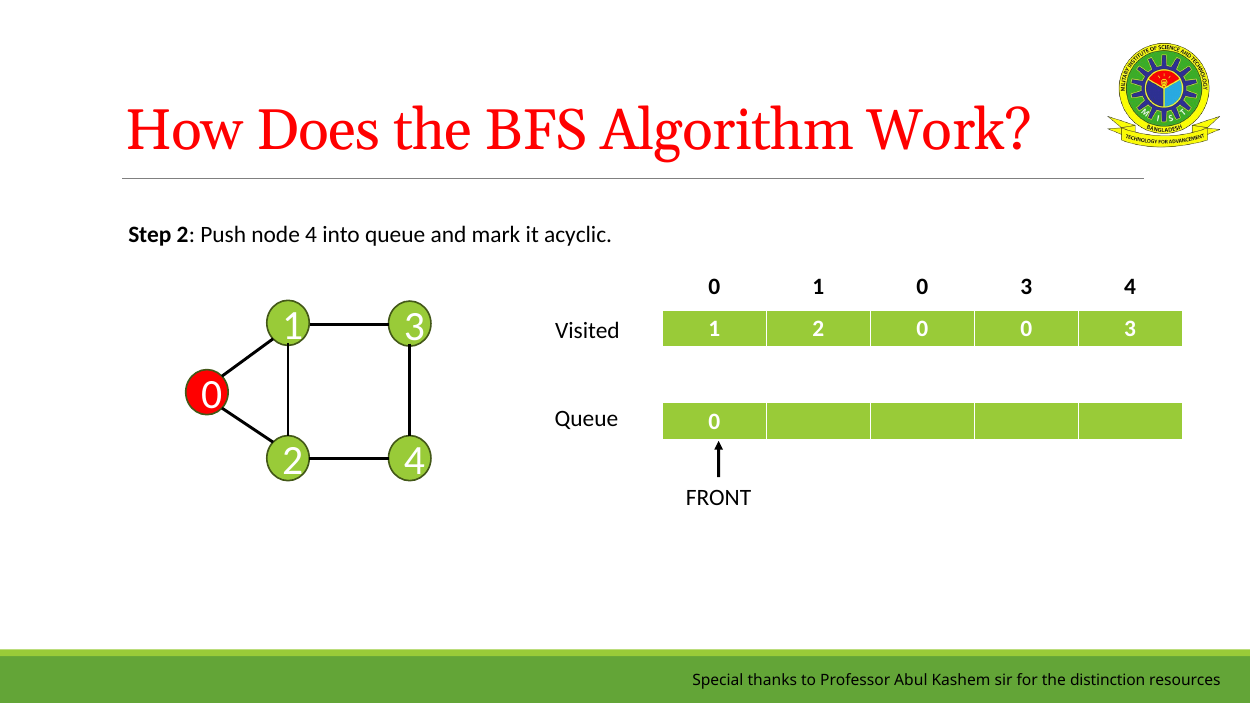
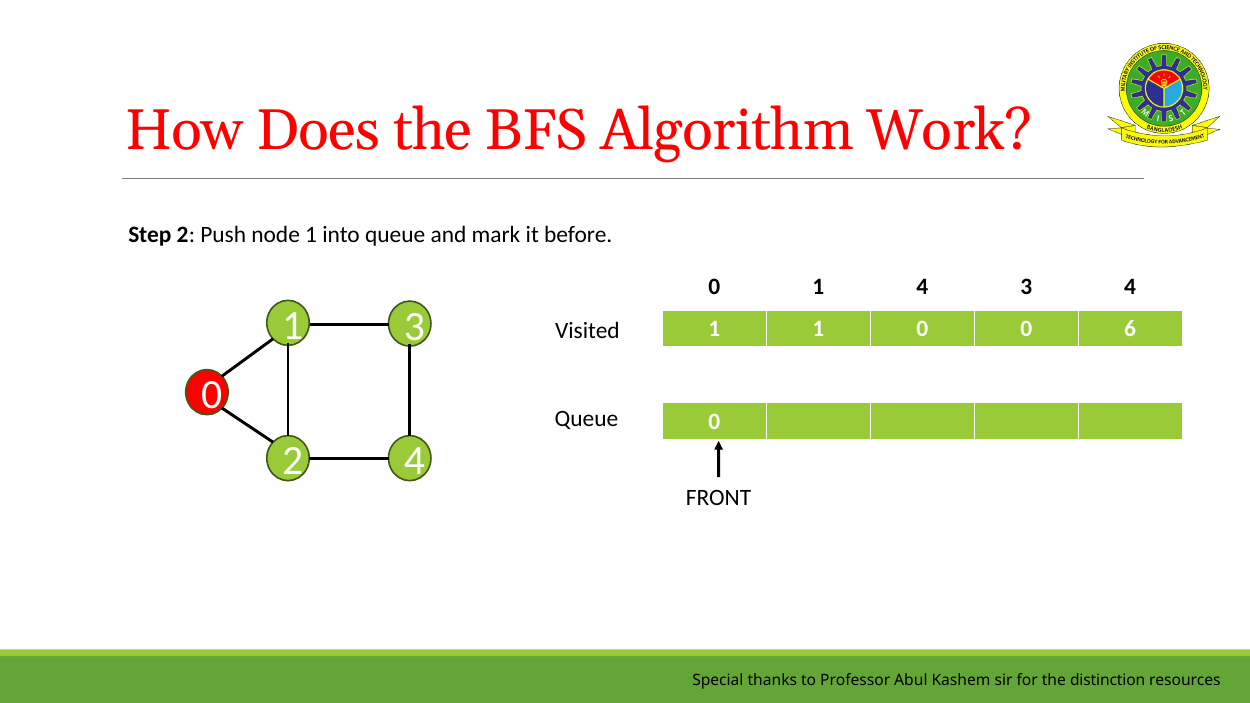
node 4: 4 -> 1 (311, 235)
acyclic: acyclic -> before (578, 235)
1 0: 0 -> 4 (922, 287)
2: 2 -> 1 (818, 329)
0 0 3: 3 -> 6 (1130, 329)
